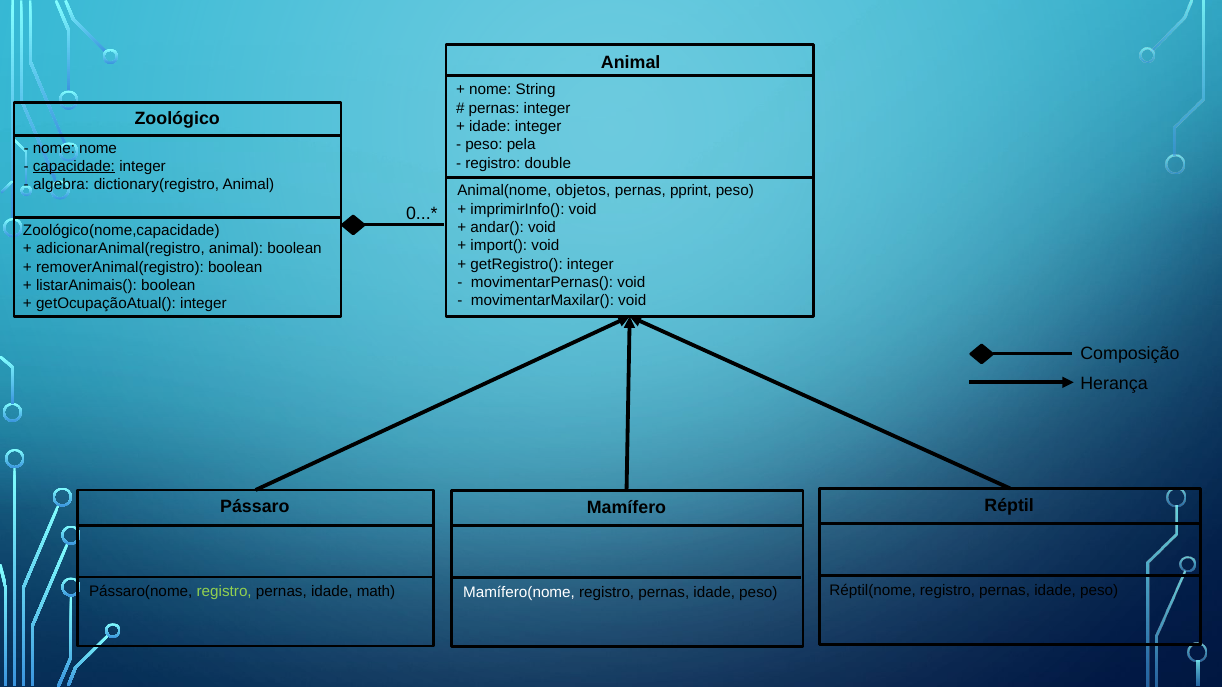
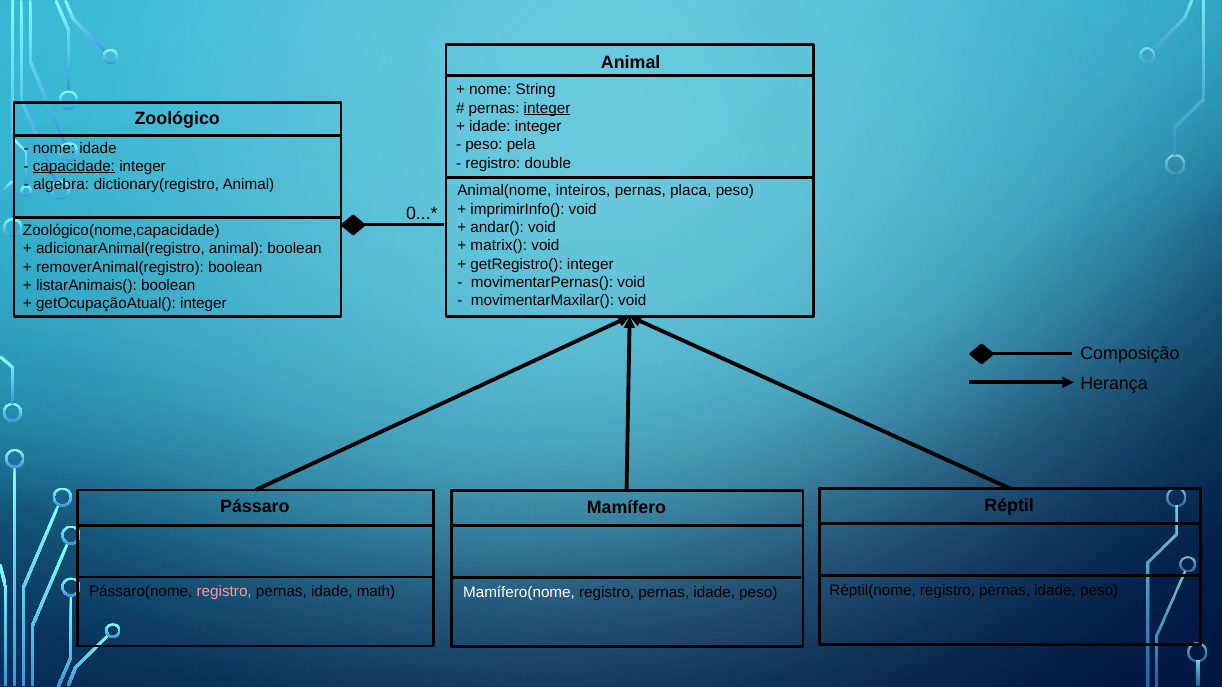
integer underline: none -> present (547, 108)
nome nome: nome -> idade (98, 148)
objetos: objetos -> inteiros (583, 191)
pprint: pprint -> placa (691, 191)
import(: import( -> matrix( (499, 246)
registro colour: light green -> pink (224, 592)
